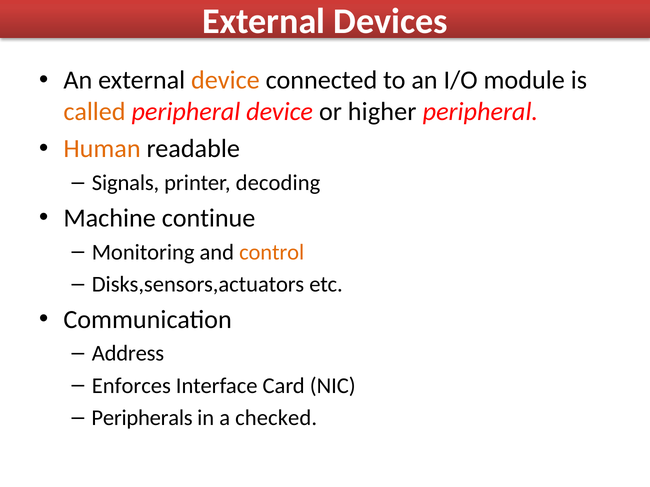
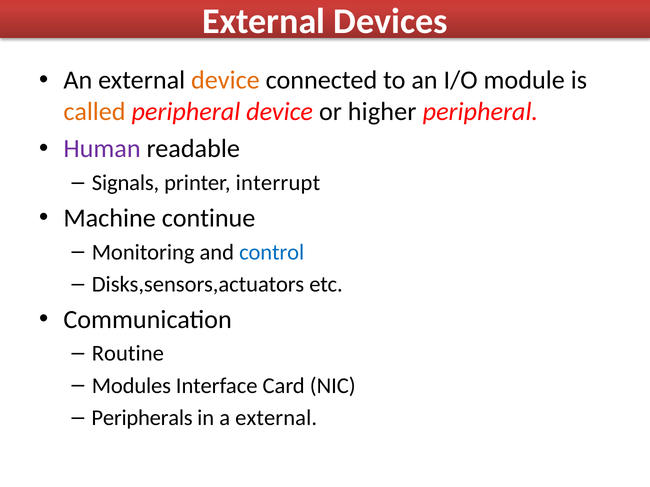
Human colour: orange -> purple (102, 149)
decoding: decoding -> interrupt (278, 183)
control colour: orange -> blue (272, 252)
Address: Address -> Routine (128, 354)
Enforces: Enforces -> Modules (131, 386)
a checked: checked -> external (276, 418)
